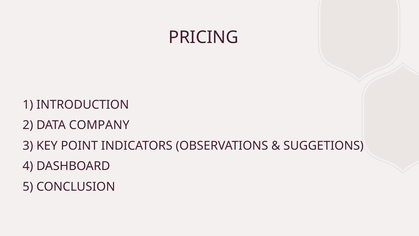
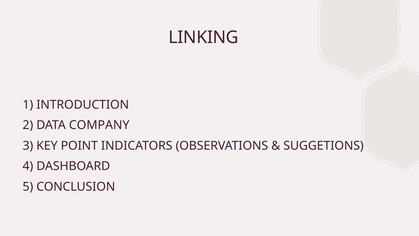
PRICING: PRICING -> LINKING (204, 37)
